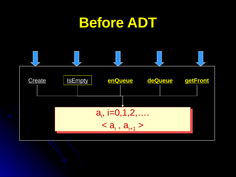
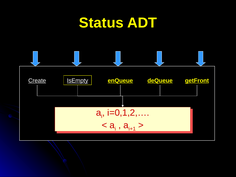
Before: Before -> Status (101, 23)
